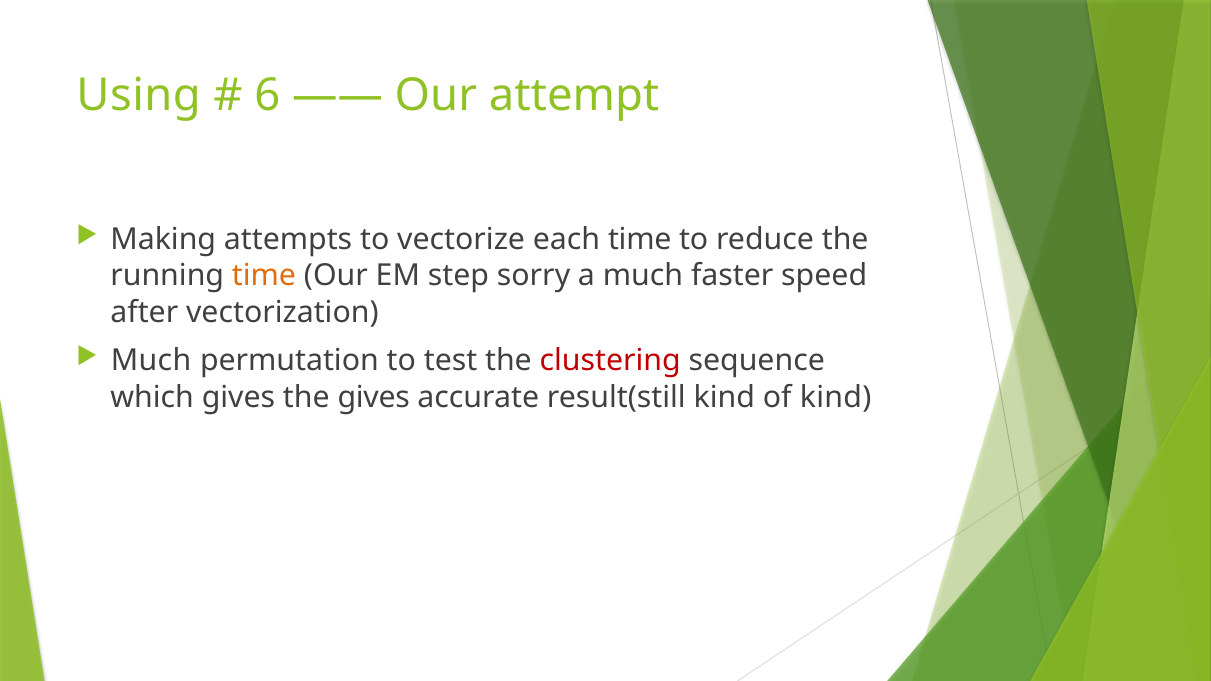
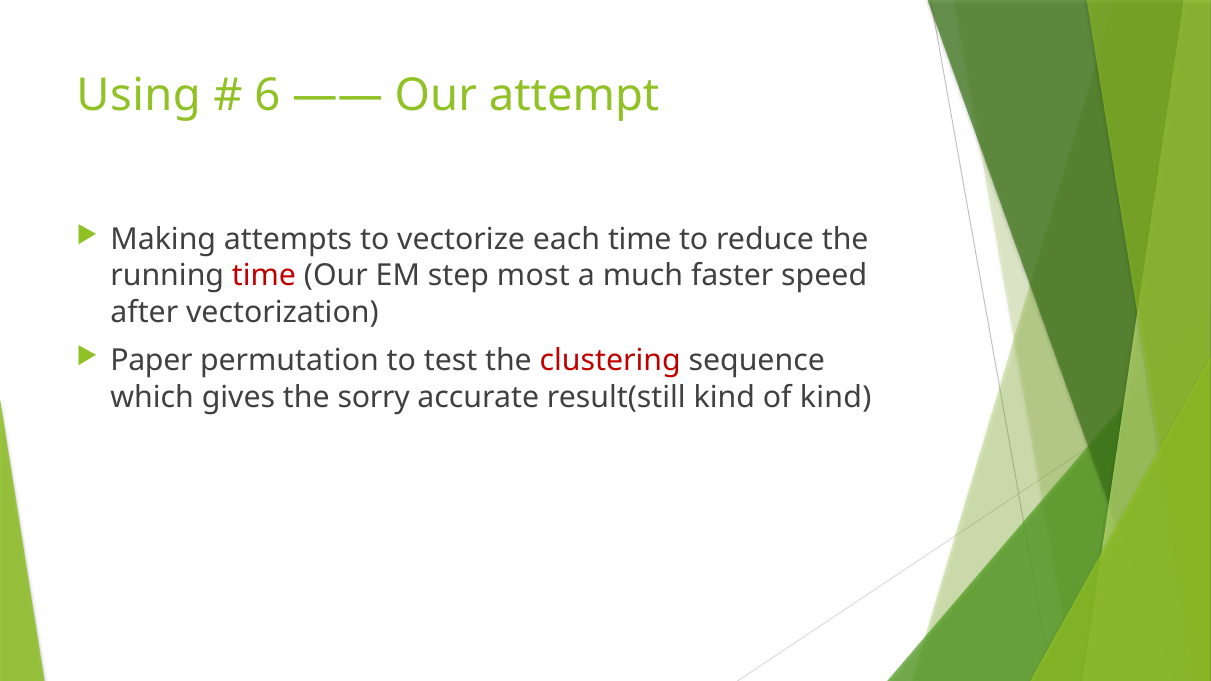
time colour: orange -> red (264, 276)
sorry: sorry -> most (533, 276)
Much: Much -> Paper (151, 361)
the gives: gives -> sorry (374, 397)
